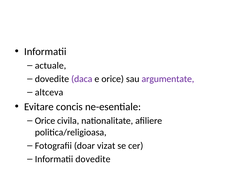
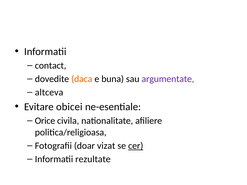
actuale: actuale -> contact (51, 66)
daca colour: purple -> orange (82, 79)
e orice: orice -> buna (113, 79)
concis: concis -> obicei (69, 107)
cer underline: none -> present (136, 146)
Informatii dovedite: dovedite -> rezultate (93, 159)
